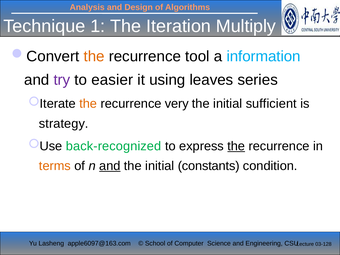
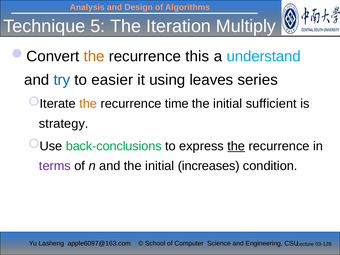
1: 1 -> 5 (98, 26)
tool: tool -> this (197, 56)
information: information -> understand (264, 56)
try colour: purple -> blue (62, 80)
very: very -> time (177, 104)
back-recognized: back-recognized -> back-conclusions (114, 146)
terms colour: orange -> purple (55, 166)
and underline: present -> none (110, 166)
constants: constants -> increases (209, 166)
